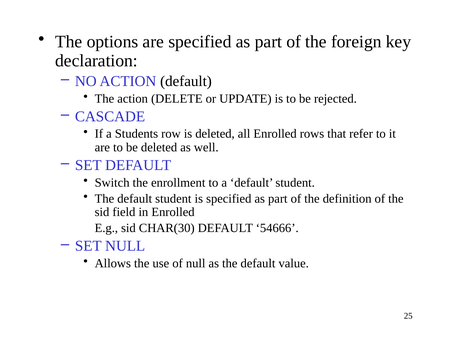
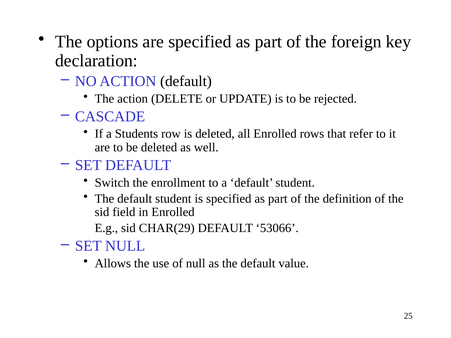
CHAR(30: CHAR(30 -> CHAR(29 (167, 228)
54666: 54666 -> 53066 (277, 228)
